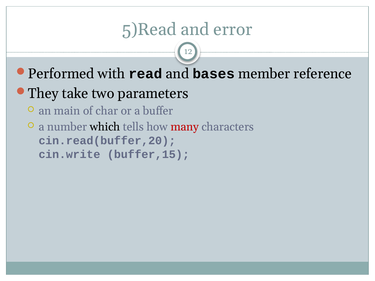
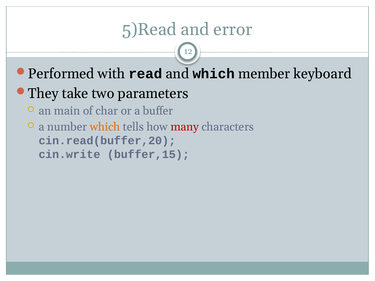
and bases: bases -> which (214, 74)
reference: reference -> keyboard (323, 74)
which colour: black -> orange (105, 127)
